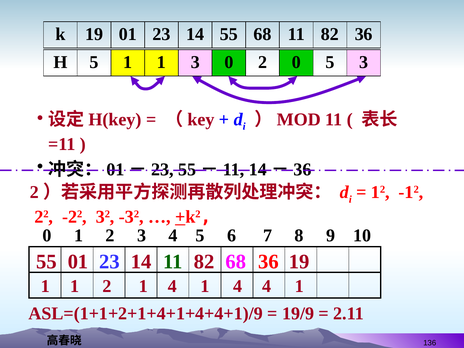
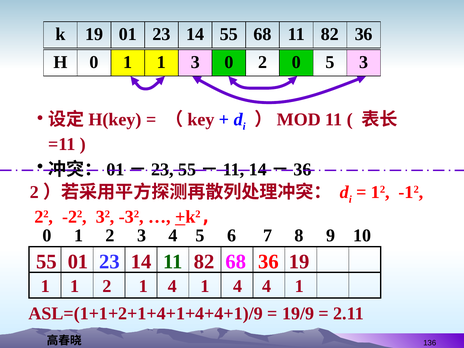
H 5: 5 -> 0 (94, 62)
